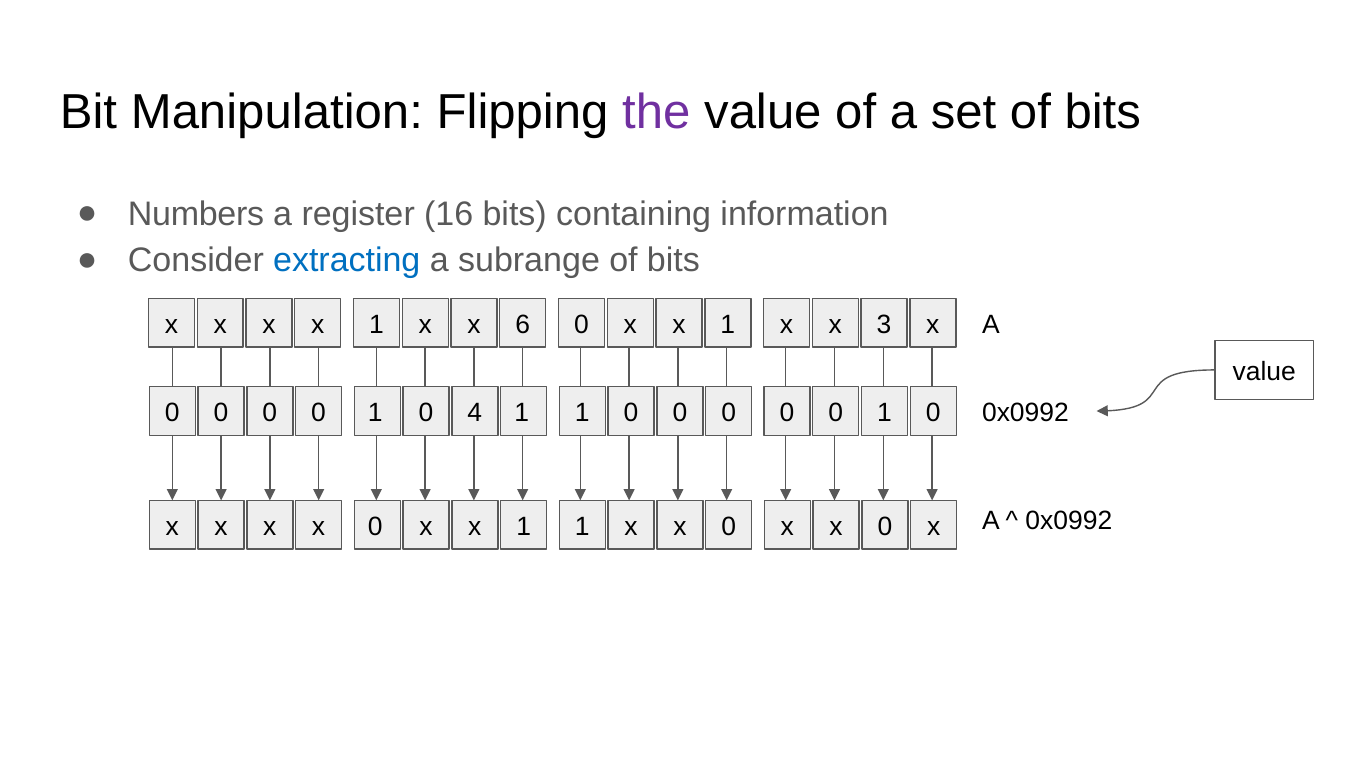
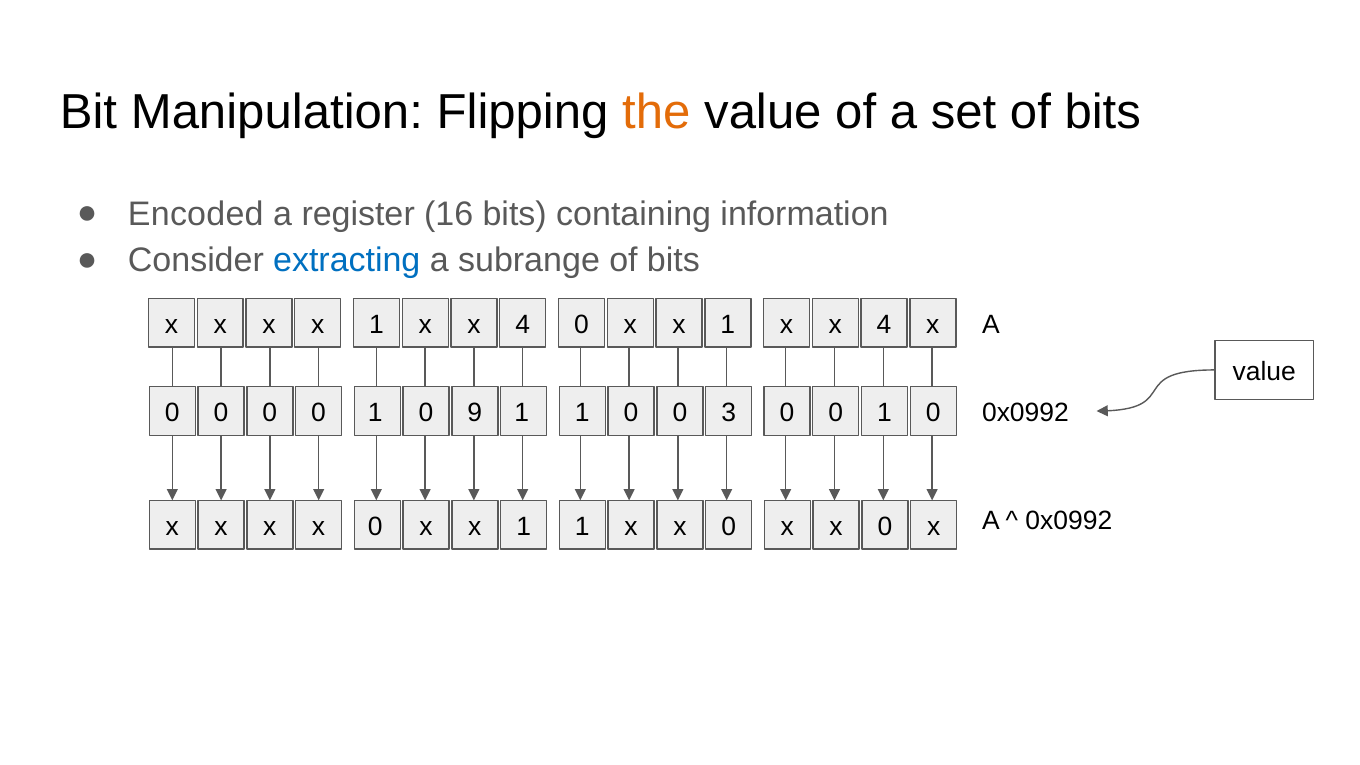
the colour: purple -> orange (656, 113)
Numbers: Numbers -> Encoded (196, 214)
1 x x 6: 6 -> 4 (523, 325)
3: 3 -> 4 (884, 325)
4: 4 -> 9 (475, 413)
0: 0 -> 3 (729, 413)
